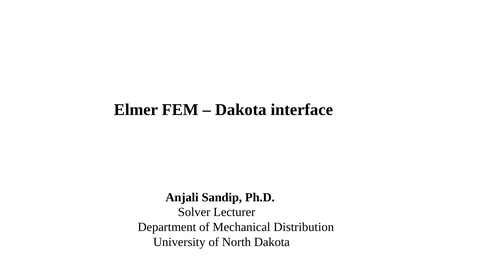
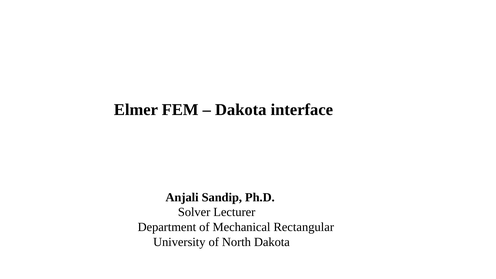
Distribution: Distribution -> Rectangular (304, 227)
